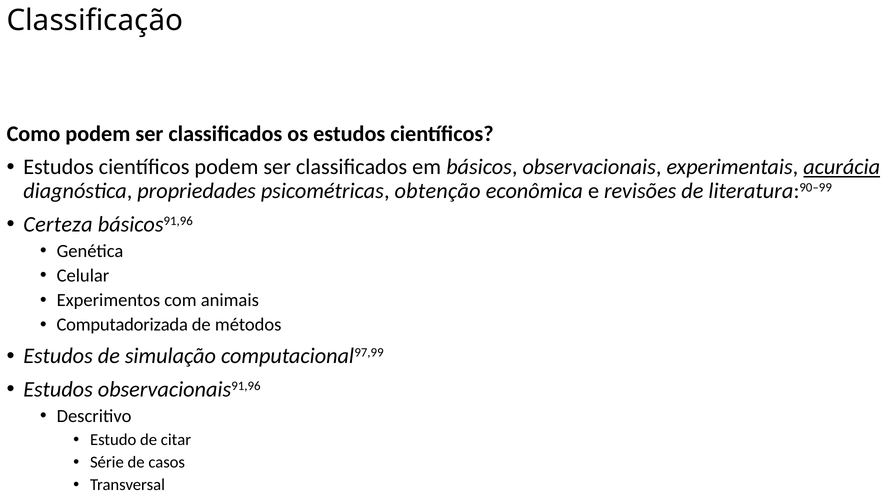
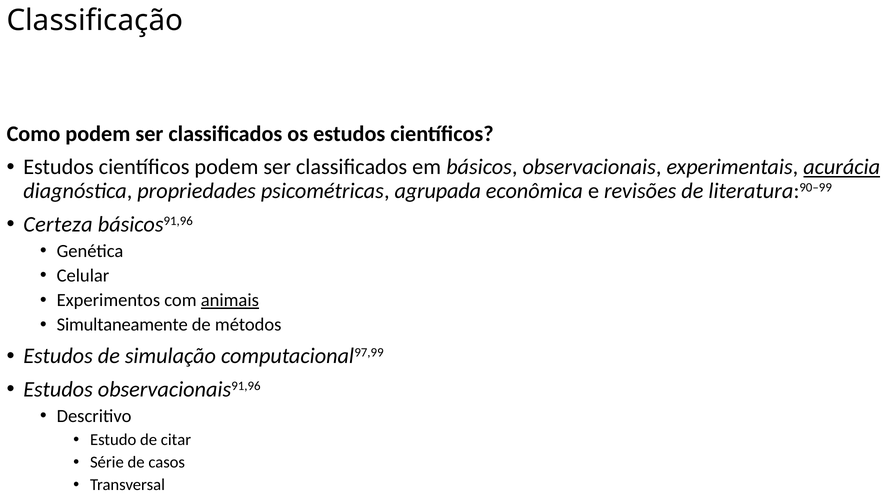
obtenção: obtenção -> agrupada (438, 191)
animais underline: none -> present (230, 300)
Computadorizada: Computadorizada -> Simultaneamente (122, 325)
